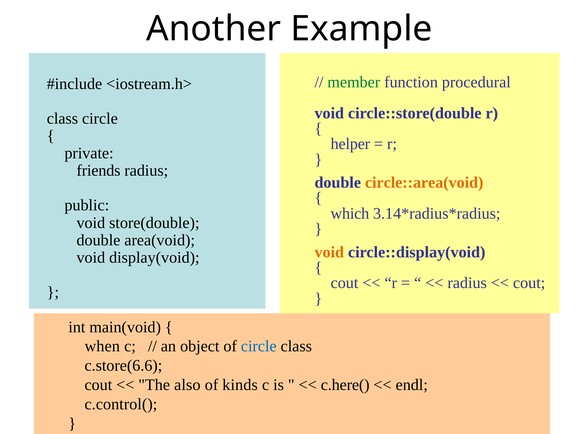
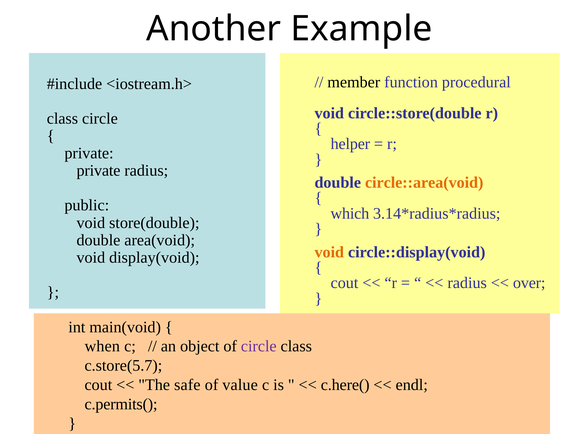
member colour: green -> black (354, 82)
friends: friends -> private (99, 171)
cout: cout -> over (529, 283)
circle colour: blue -> purple (259, 347)
c.store(6.6: c.store(6.6 -> c.store(5.7 (123, 366)
also: also -> safe (187, 385)
kinds: kinds -> value (240, 385)
c.control(: c.control( -> c.permits( (121, 404)
